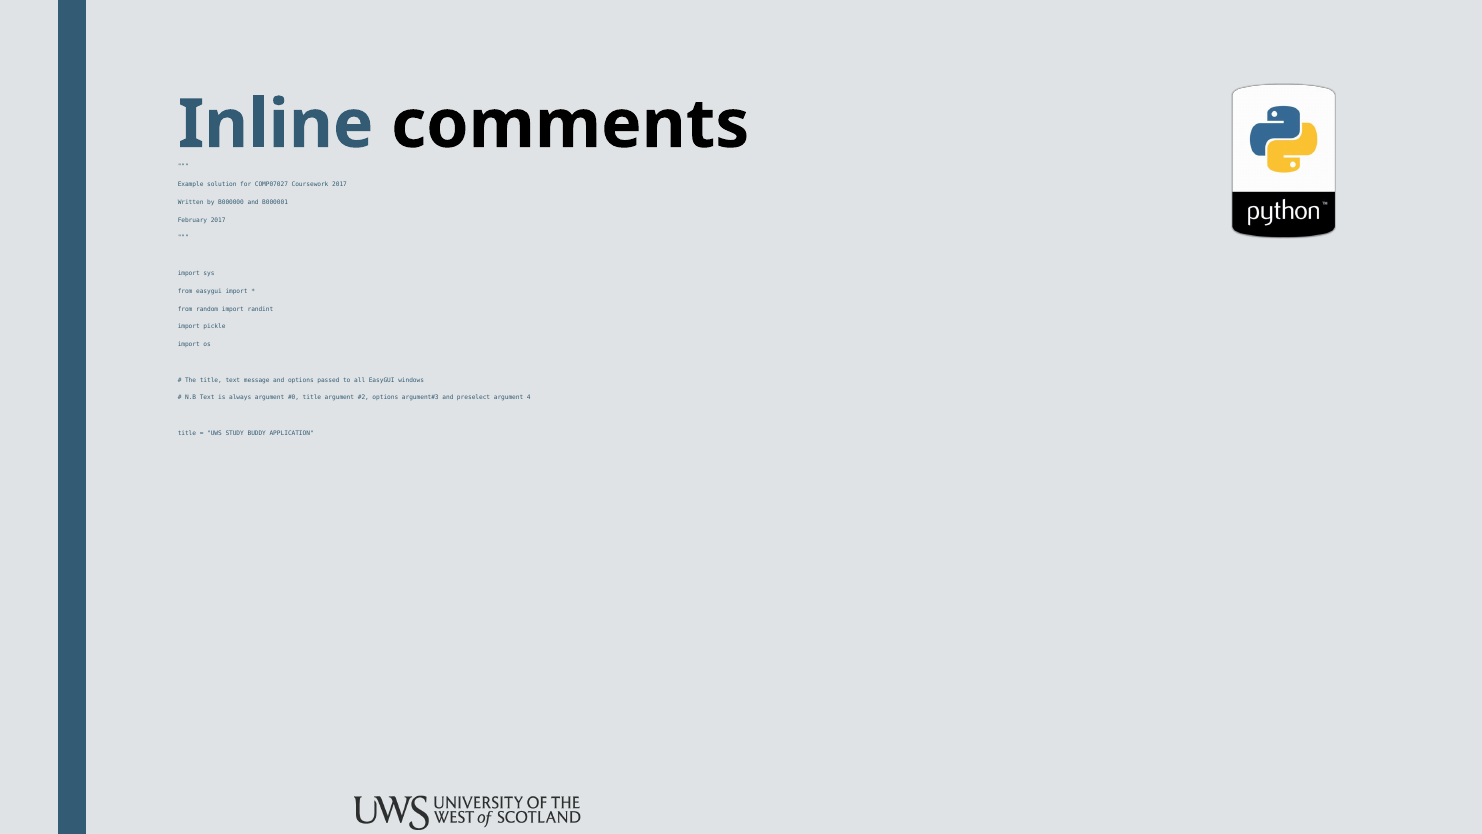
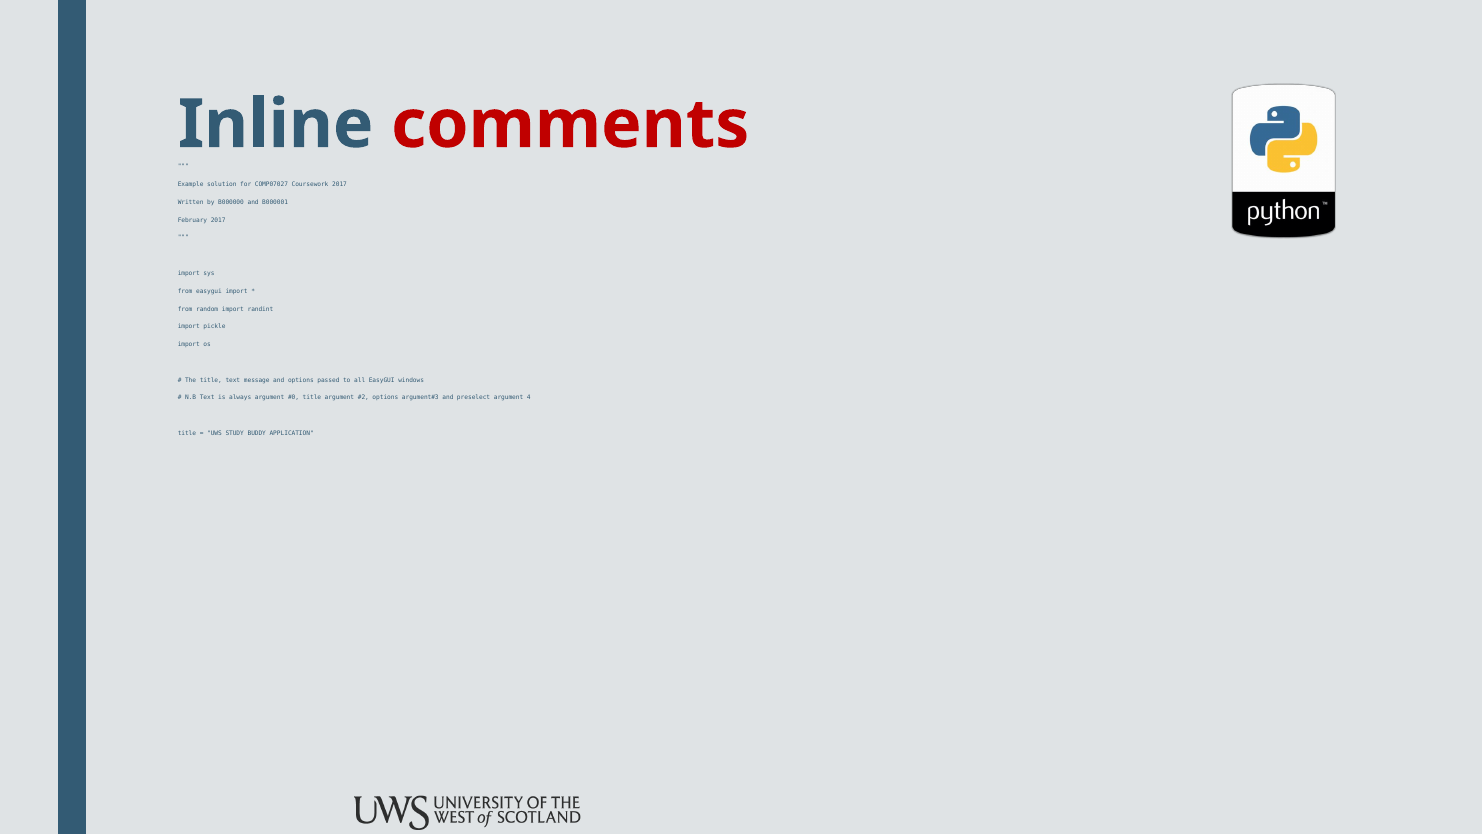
comments colour: black -> red (570, 125)
